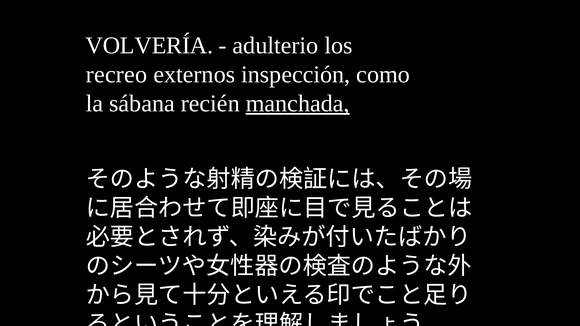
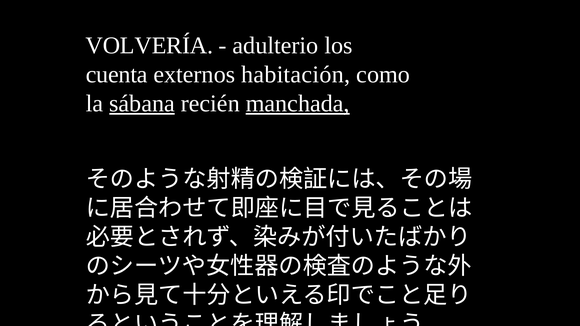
recreo: recreo -> cuenta (117, 75)
inspección: inspección -> habitación (296, 75)
sábana underline: none -> present (142, 104)
